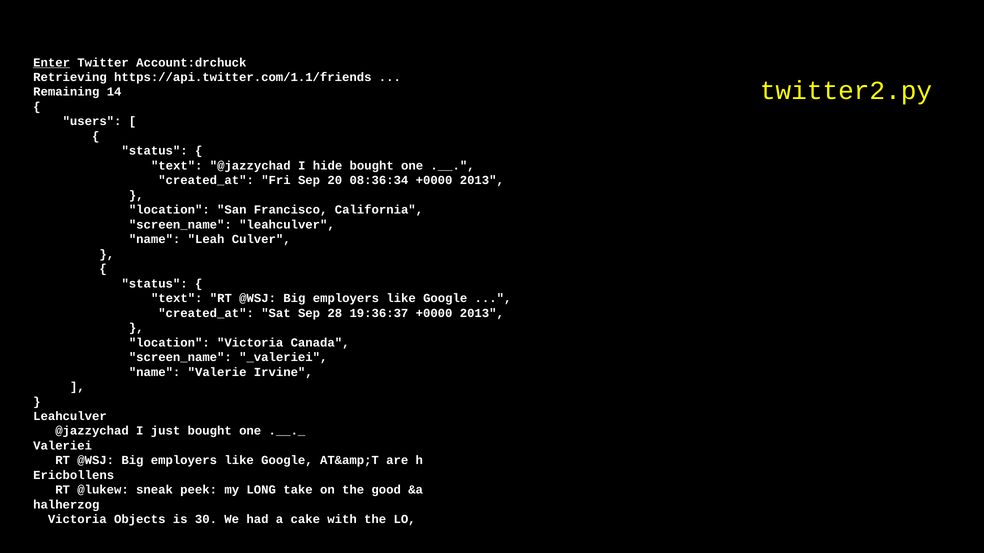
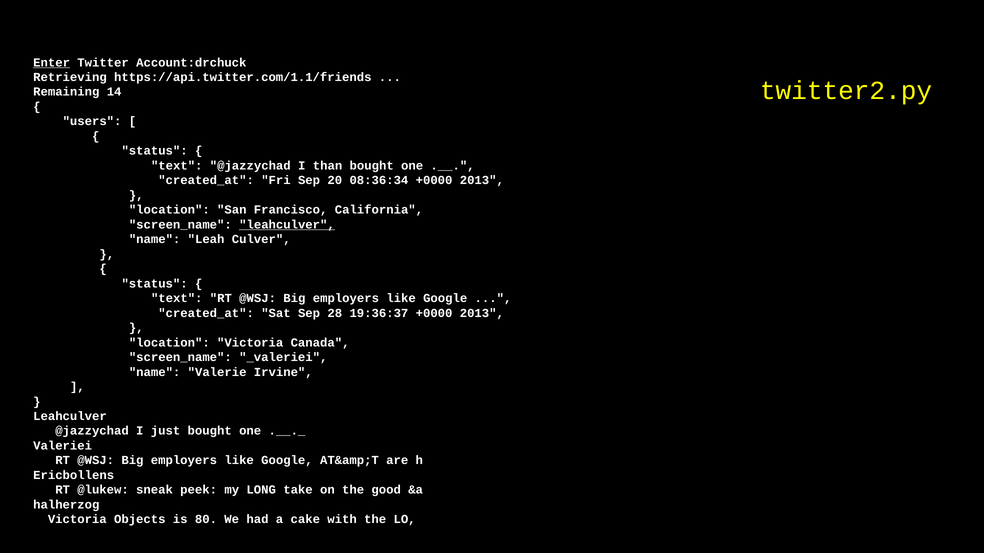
hide: hide -> than (328, 166)
leahculver underline: none -> present (287, 225)
30: 30 -> 80 (206, 520)
